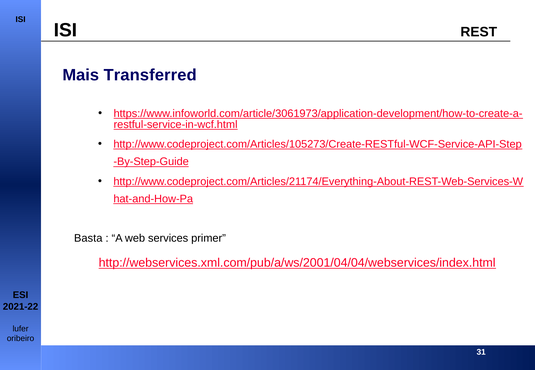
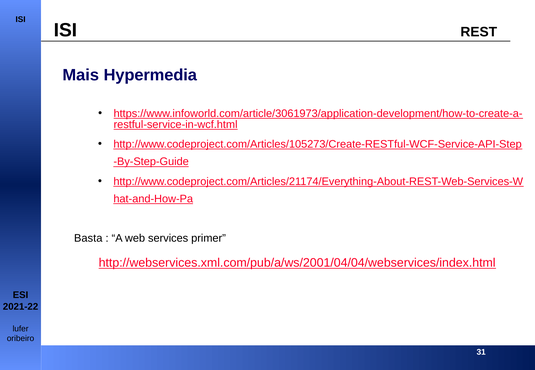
Transferred: Transferred -> Hypermedia (150, 75)
